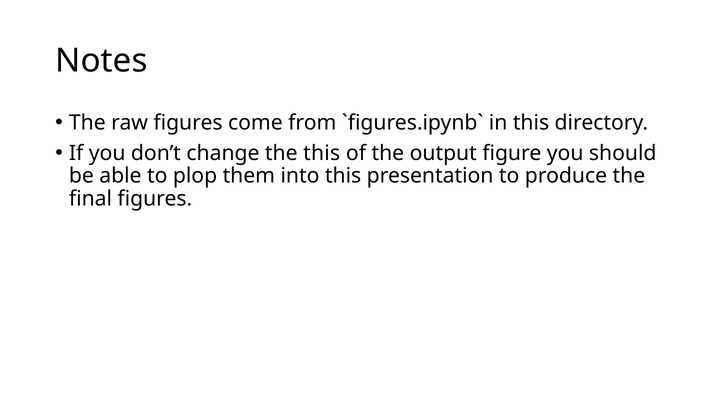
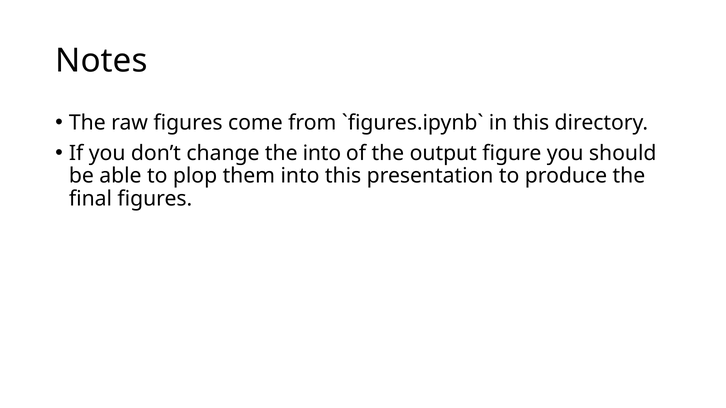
the this: this -> into (322, 153)
